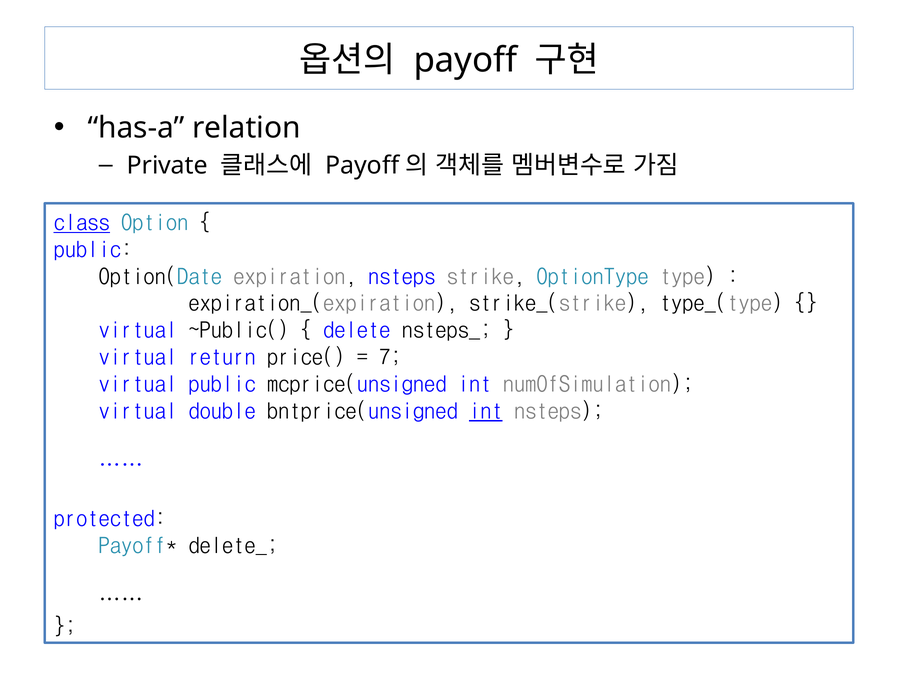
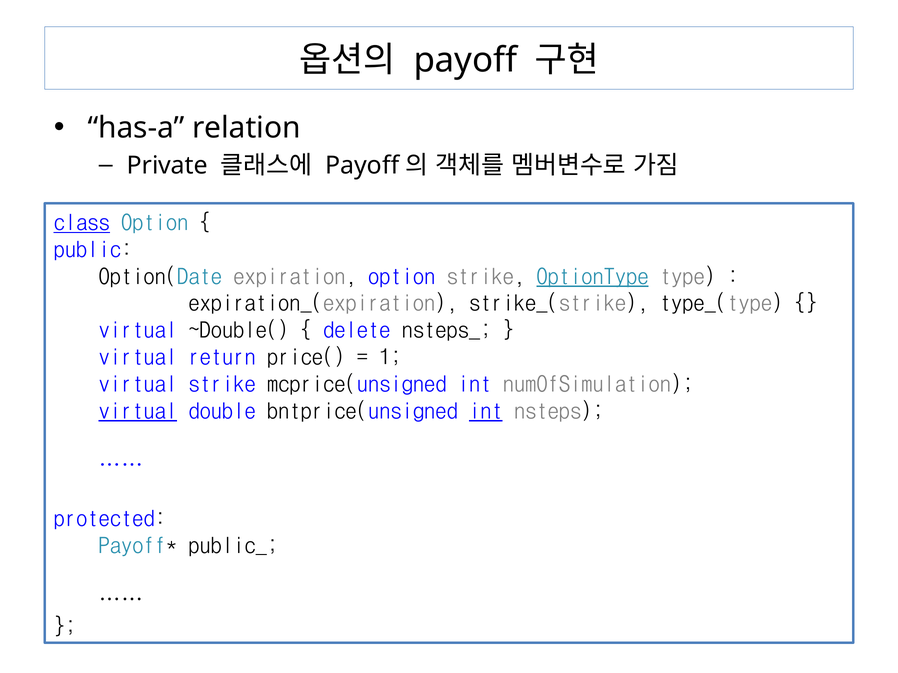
expiration nsteps: nsteps -> option (402, 277)
OptionType underline: none -> present (593, 277)
~Public(: ~Public( -> ~Double( (239, 331)
7: 7 -> 1 (390, 358)
virtual public: public -> strike (222, 385)
virtual underline: none -> present (138, 412)
delete_: delete_ -> public_ (233, 546)
